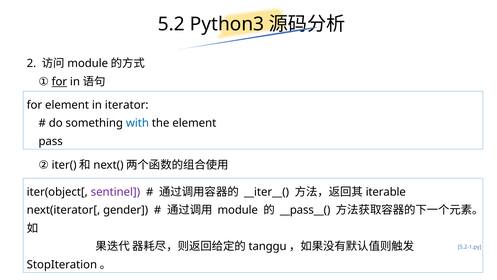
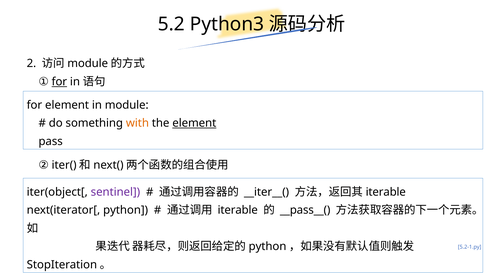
in iterator: iterator -> module (127, 105)
with colour: blue -> orange (137, 123)
element underline: none -> present (194, 123)
next(iterator[ gender: gender -> python (126, 210)
module: module -> iterable (238, 210)
tanggu: tanggu -> python (268, 246)
